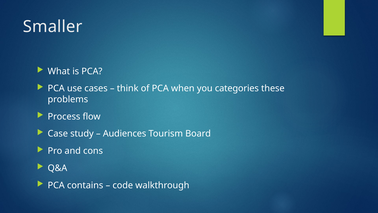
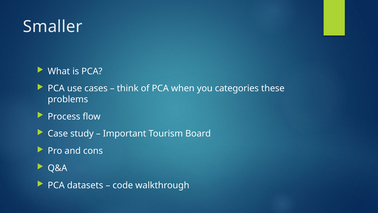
Audiences: Audiences -> Important (125, 133)
contains: contains -> datasets (85, 185)
